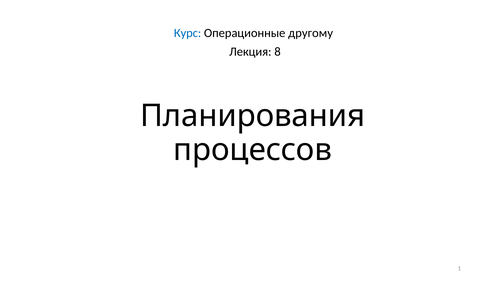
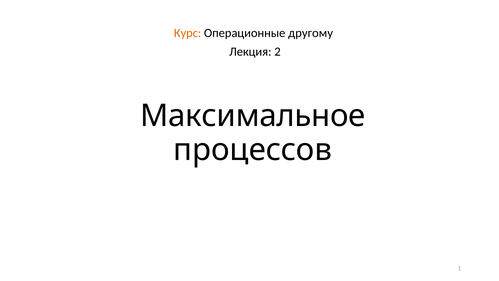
Курс colour: blue -> orange (188, 33)
8: 8 -> 2 (277, 52)
Планирования: Планирования -> Максимальное (253, 116)
